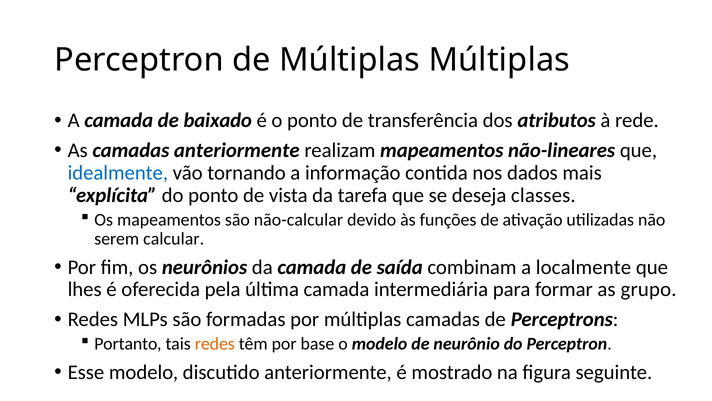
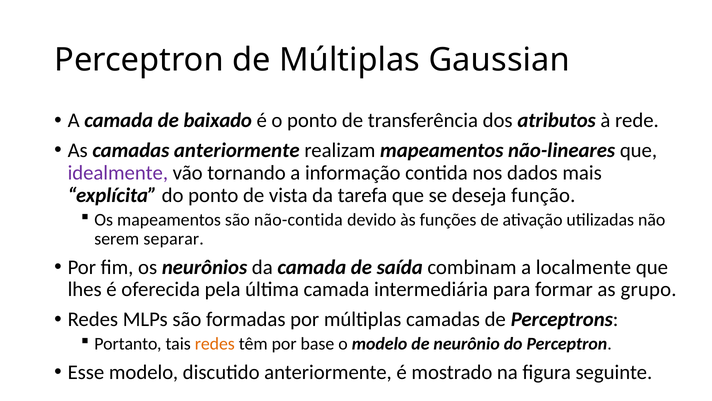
Múltiplas Múltiplas: Múltiplas -> Gaussian (499, 60)
idealmente colour: blue -> purple (118, 173)
classes: classes -> função (543, 195)
não-calcular: não-calcular -> não-contida (298, 219)
calcular: calcular -> separar (174, 239)
